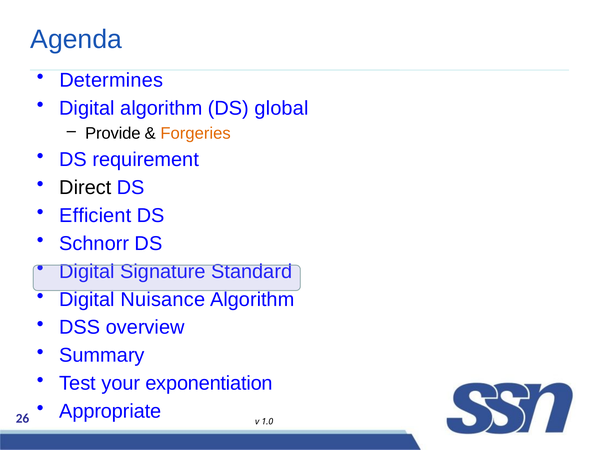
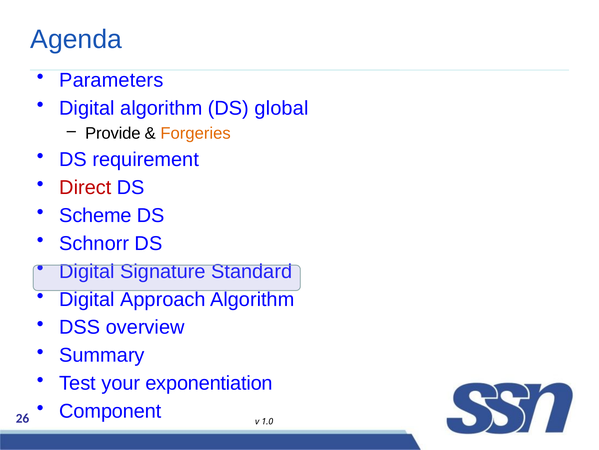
Determines: Determines -> Parameters (111, 80)
Direct colour: black -> red (85, 187)
Efficient: Efficient -> Scheme (95, 215)
Nuisance: Nuisance -> Approach (163, 299)
Appropriate: Appropriate -> Component (110, 411)
